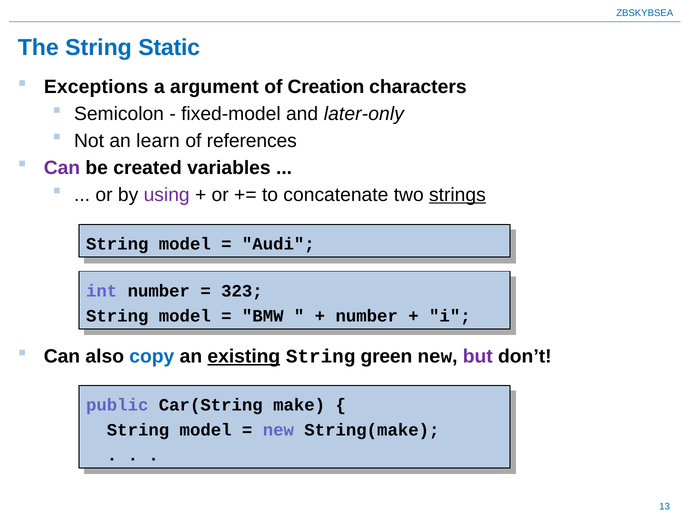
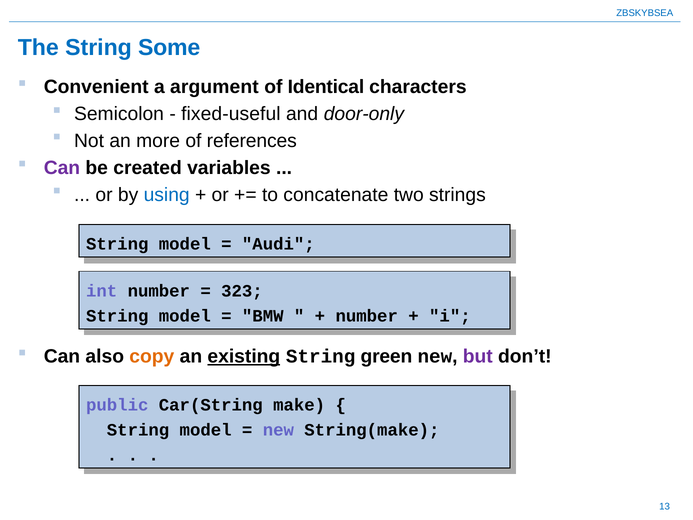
Static: Static -> Some (169, 48)
Exceptions: Exceptions -> Convenient (96, 87)
Creation: Creation -> Identical (326, 87)
fixed-model: fixed-model -> fixed-useful (231, 114)
later-only: later-only -> door-only (364, 114)
learn: learn -> more (158, 141)
using colour: purple -> blue (167, 195)
strings underline: present -> none (457, 195)
copy colour: blue -> orange (152, 356)
